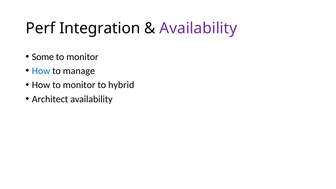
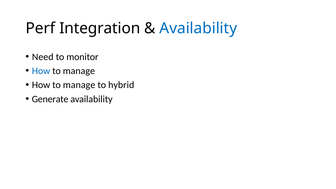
Availability colour: purple -> blue (198, 28)
Some: Some -> Need (43, 57)
monitor: monitor -> manage (79, 85)
Architect: Architect -> Generate (50, 99)
